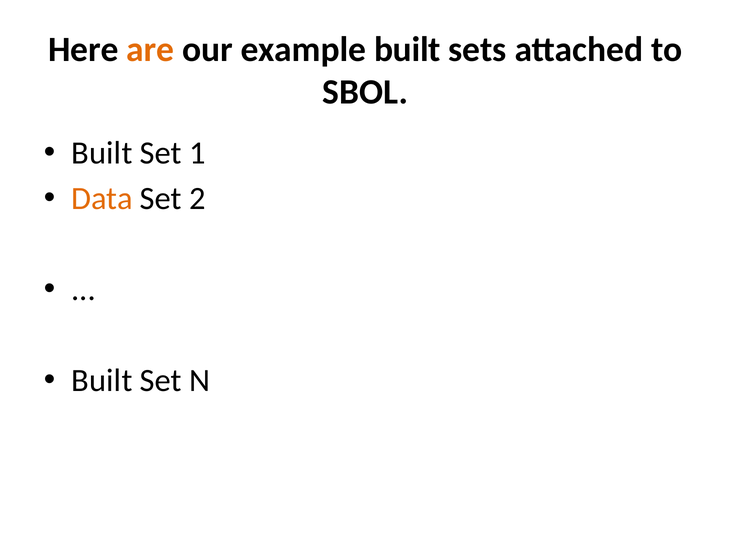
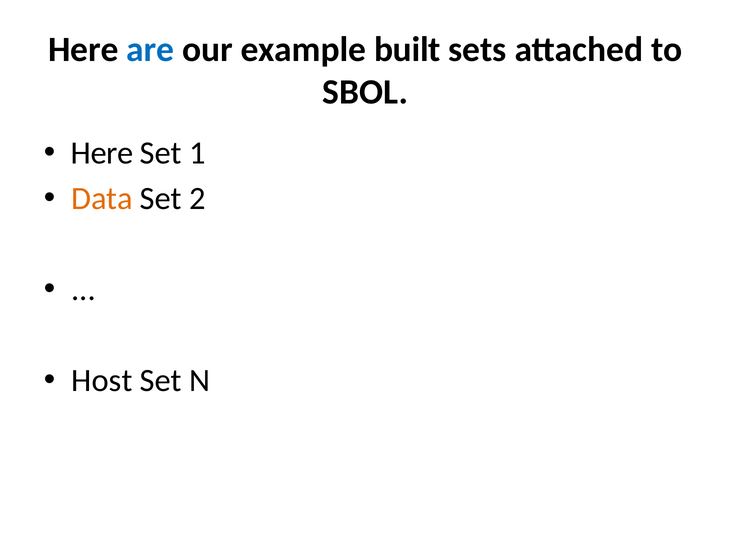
are colour: orange -> blue (150, 49)
Built: Built -> Here (102, 153)
Built: Built -> Host (102, 381)
